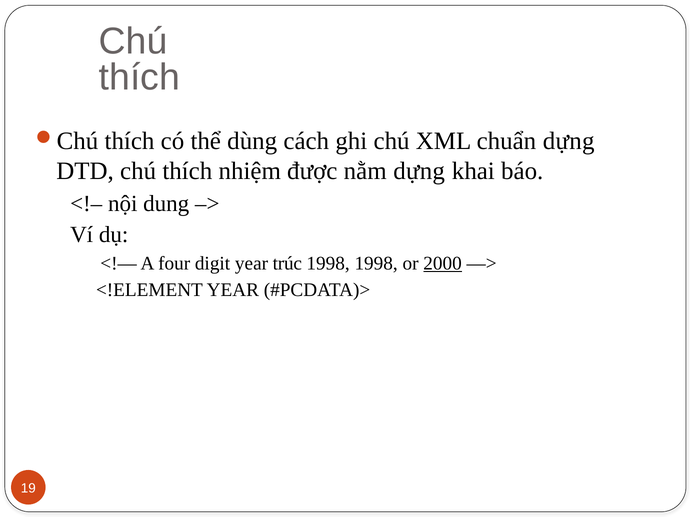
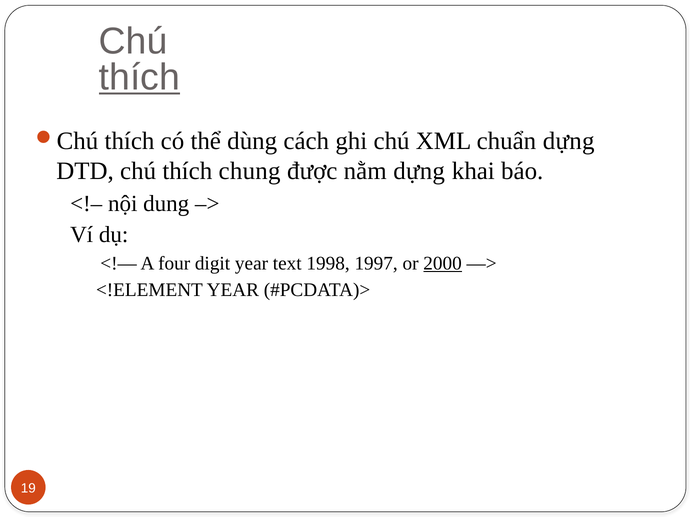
thích underline: none -> present (139, 77)
nhiệm: nhiệm -> chung (250, 171)
trúc: trúc -> text (287, 263)
1998 1998: 1998 -> 1997 (376, 263)
